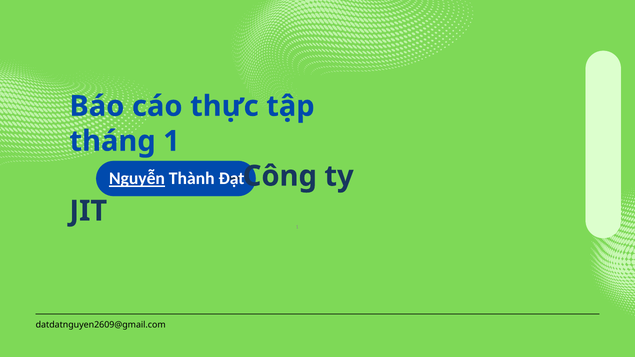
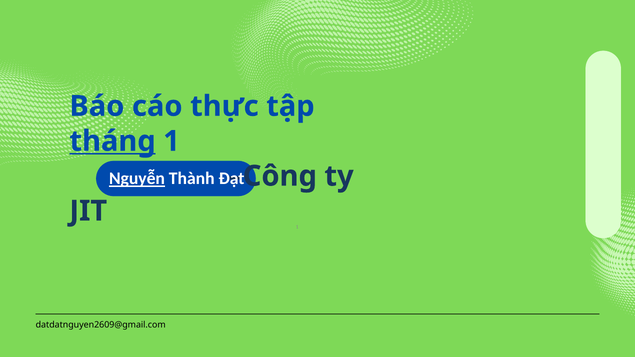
tháng underline: none -> present (113, 141)
